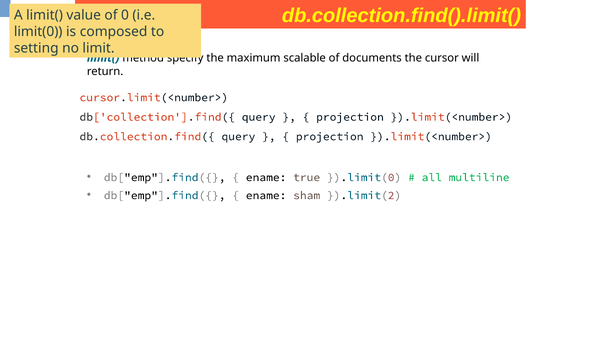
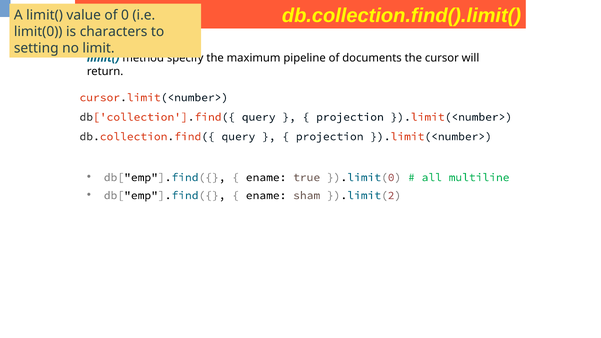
composed: composed -> characters (114, 32)
scalable: scalable -> pipeline (305, 58)
